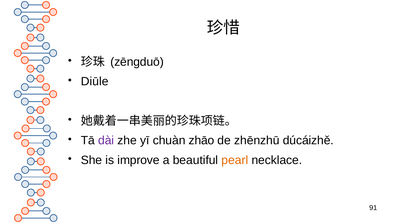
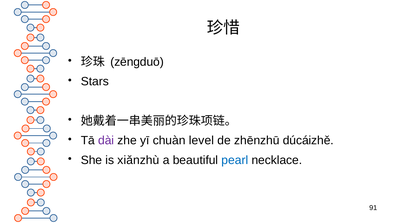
Diūle: Diūle -> Stars (95, 82)
zhāo: zhāo -> level (201, 141)
improve: improve -> xiǎnzhù (138, 160)
pearl colour: orange -> blue (235, 160)
